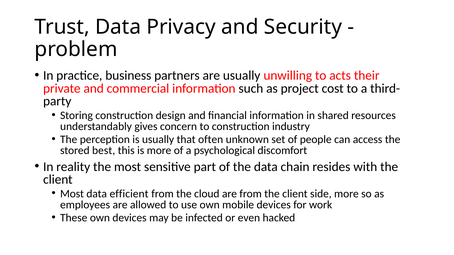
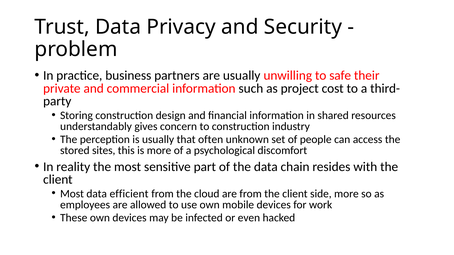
acts: acts -> safe (340, 76)
best: best -> sites (104, 151)
